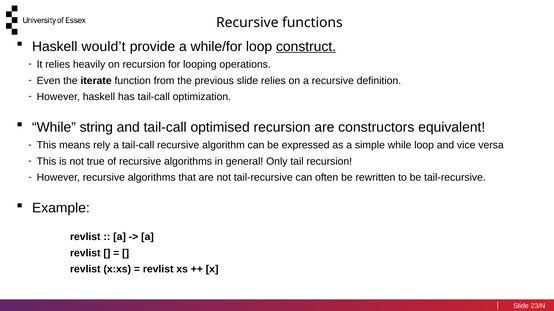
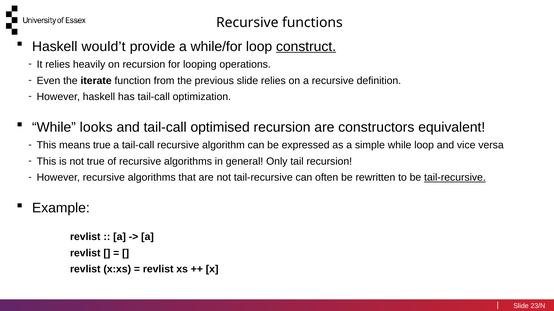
string: string -> looks (96, 128)
means rely: rely -> true (102, 146)
tail-recursive underline: none -> present (455, 178)
